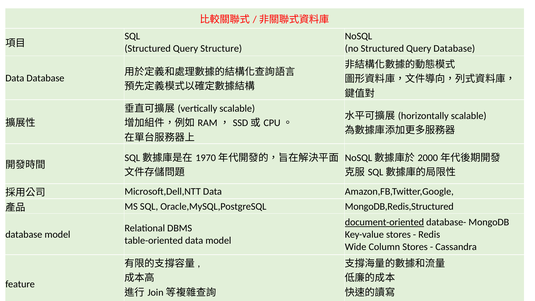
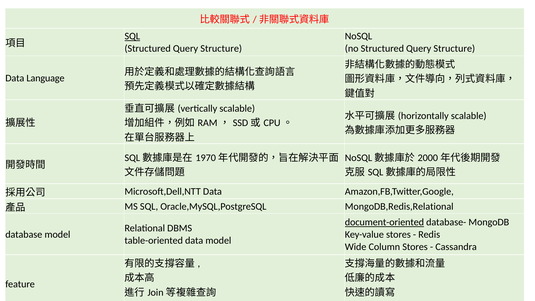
SQL underline: none -> present (132, 36)
no Structured Query Database: Database -> Structure (454, 48)
Data Database: Database -> Language (45, 78)
MongoDB,Redis,Structured: MongoDB,Redis,Structured -> MongoDB,Redis,Relational (399, 206)
